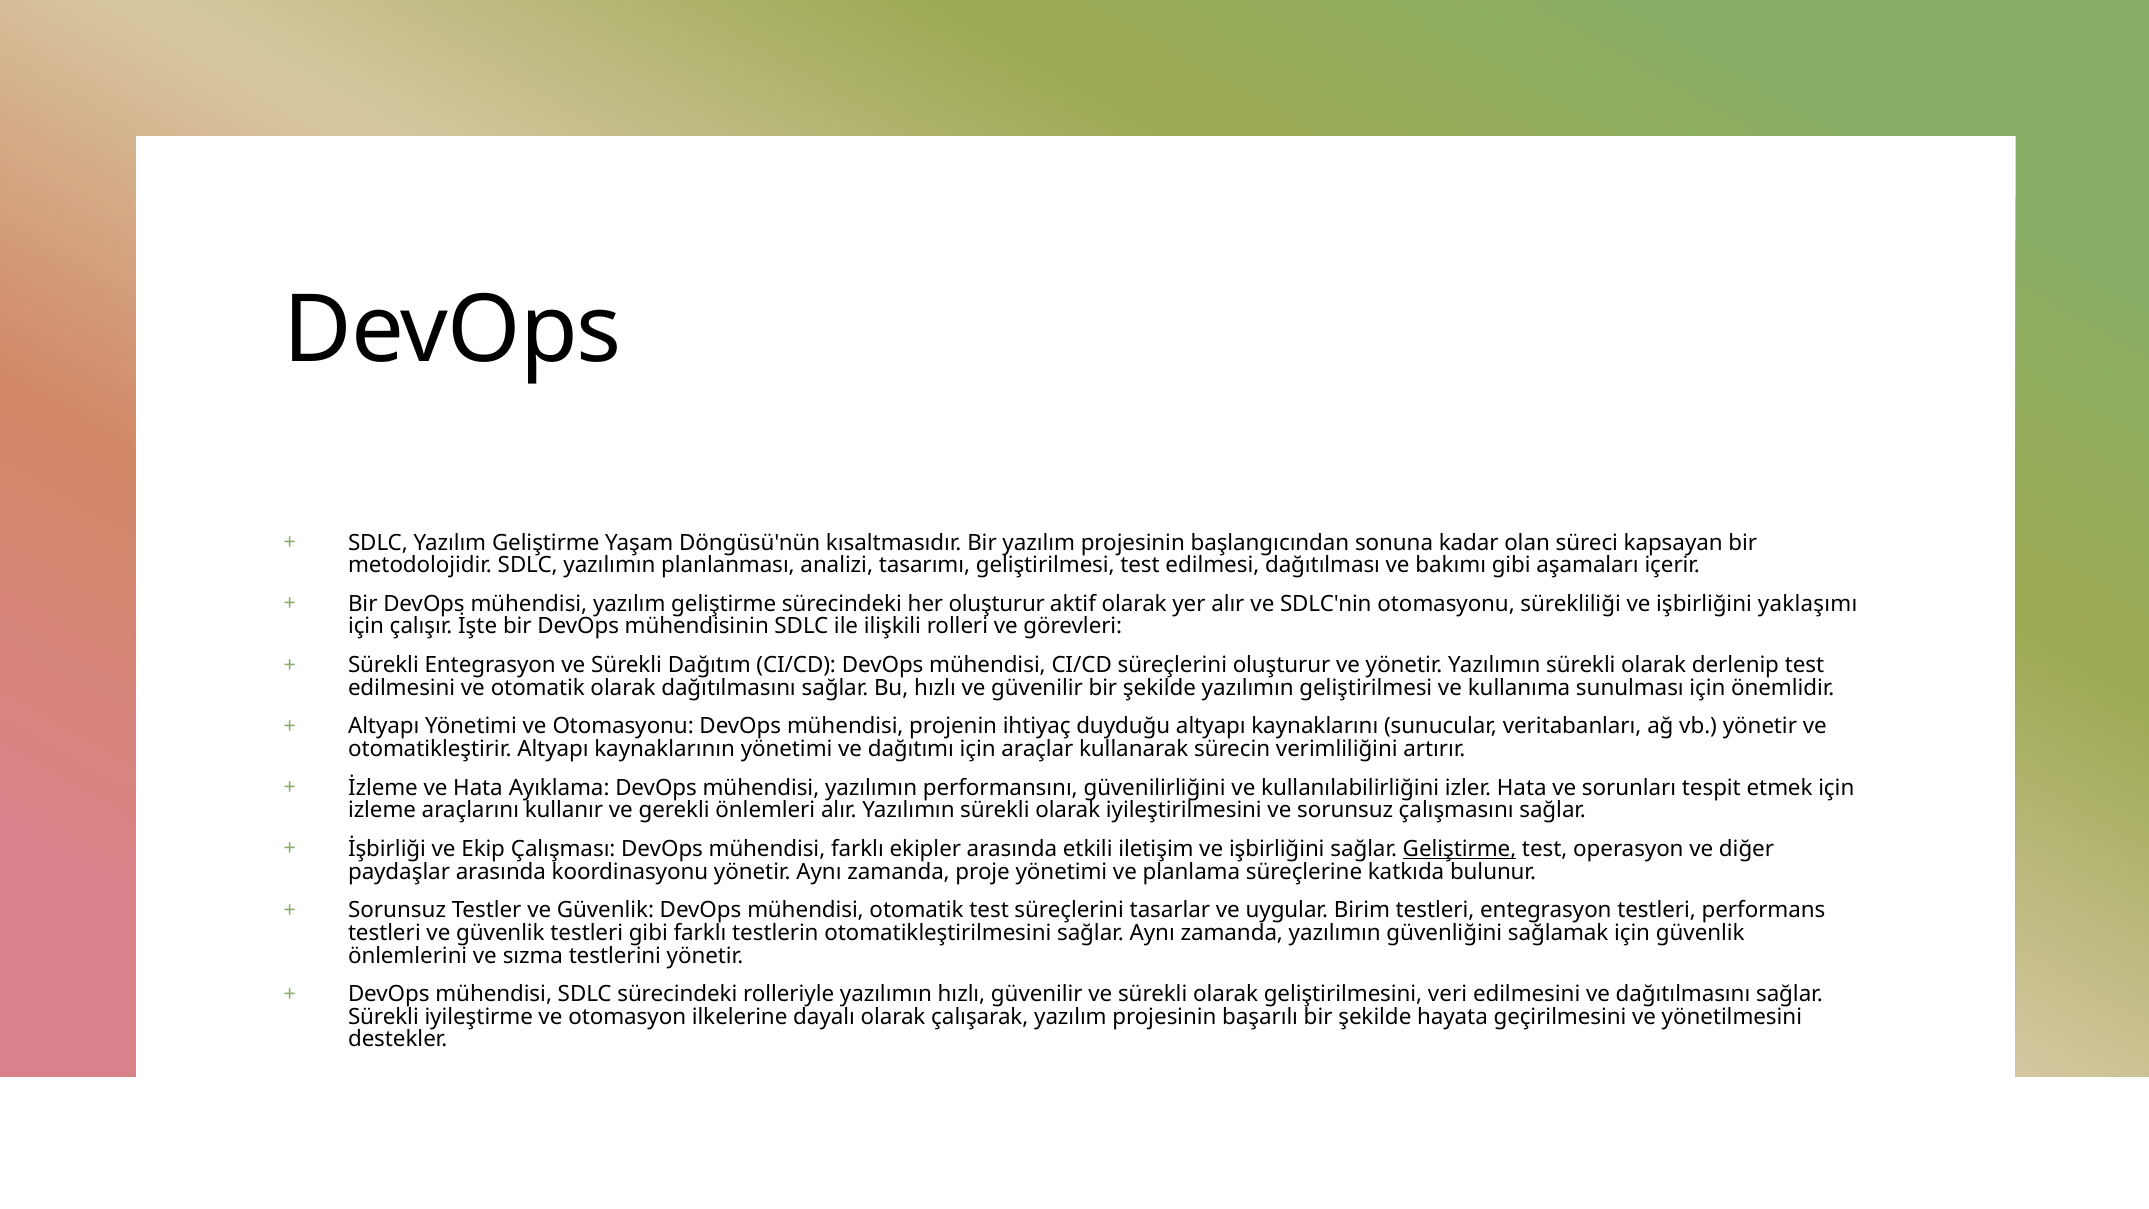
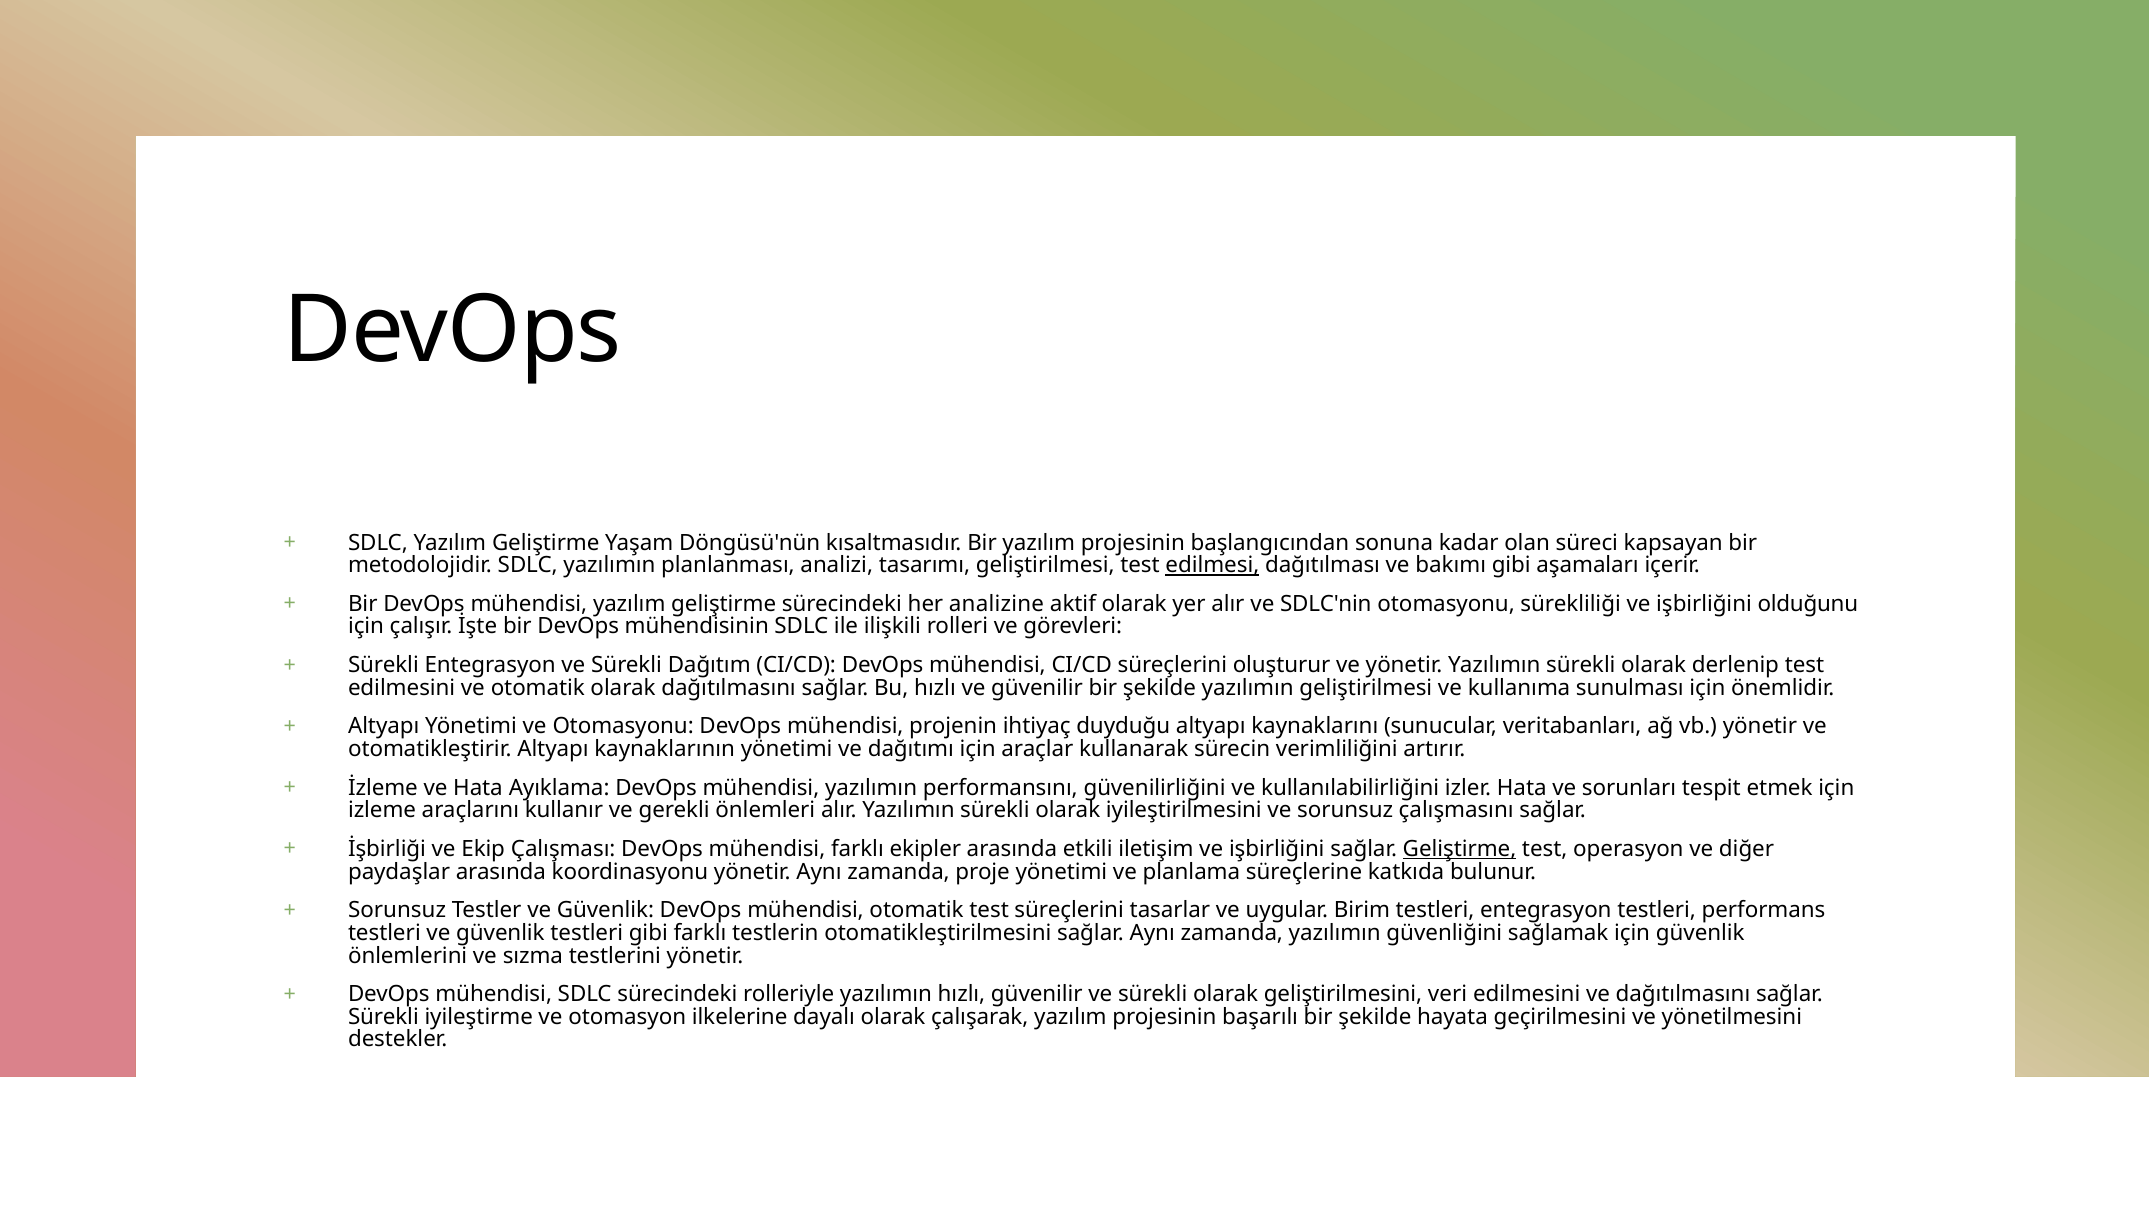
edilmesi underline: none -> present (1212, 565)
her oluşturur: oluşturur -> analizine (996, 604)
yaklaşımı: yaklaşımı -> olduğunu (1808, 604)
